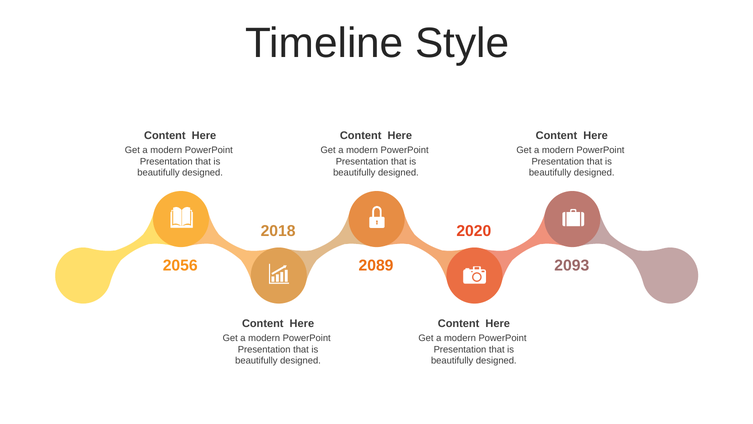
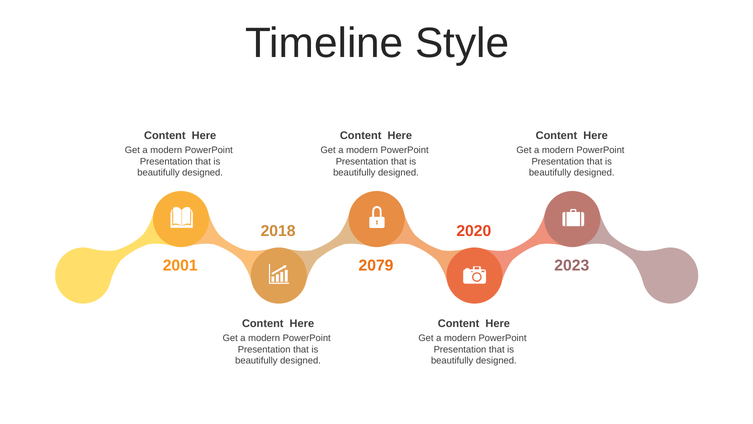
2056: 2056 -> 2001 (180, 265)
2089: 2089 -> 2079 (376, 265)
2093: 2093 -> 2023 (572, 265)
